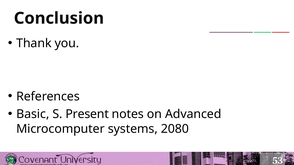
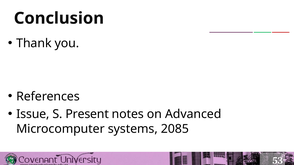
Basic: Basic -> Issue (33, 114)
2080: 2080 -> 2085 (175, 129)
